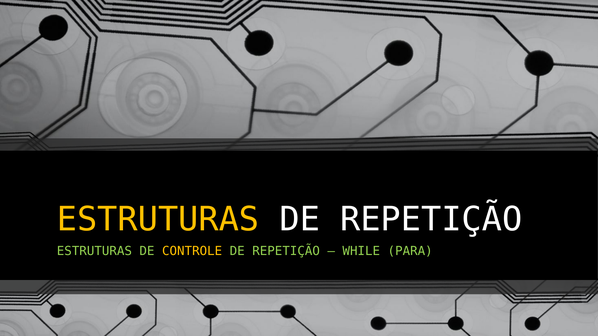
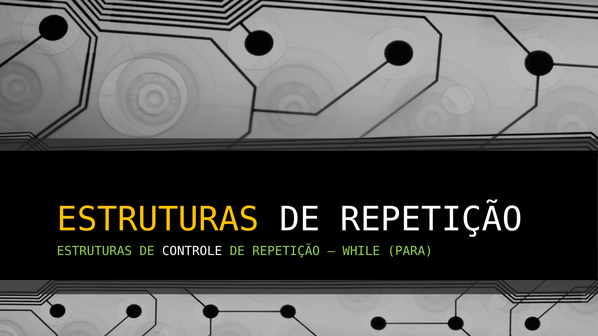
CONTROLE colour: yellow -> white (192, 251)
